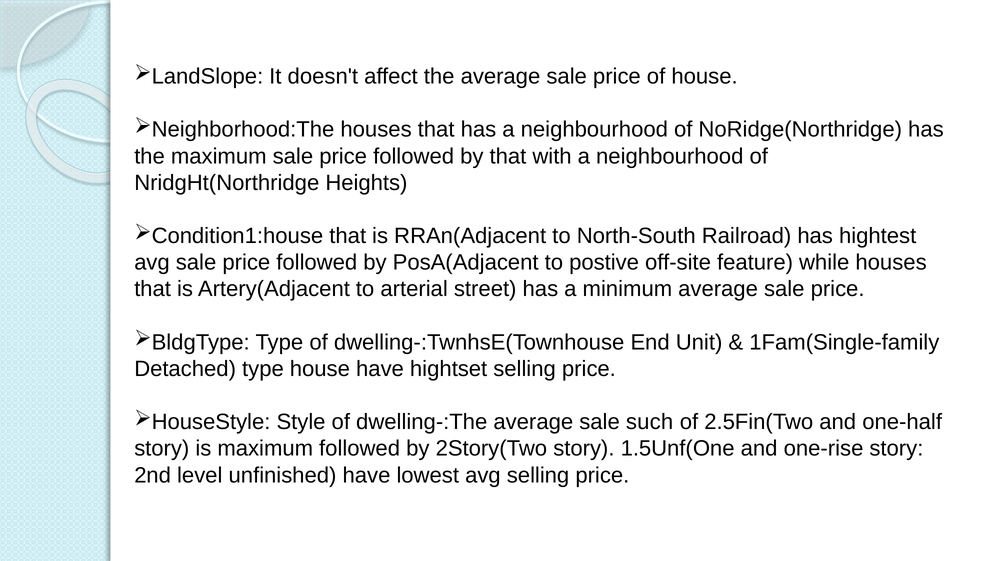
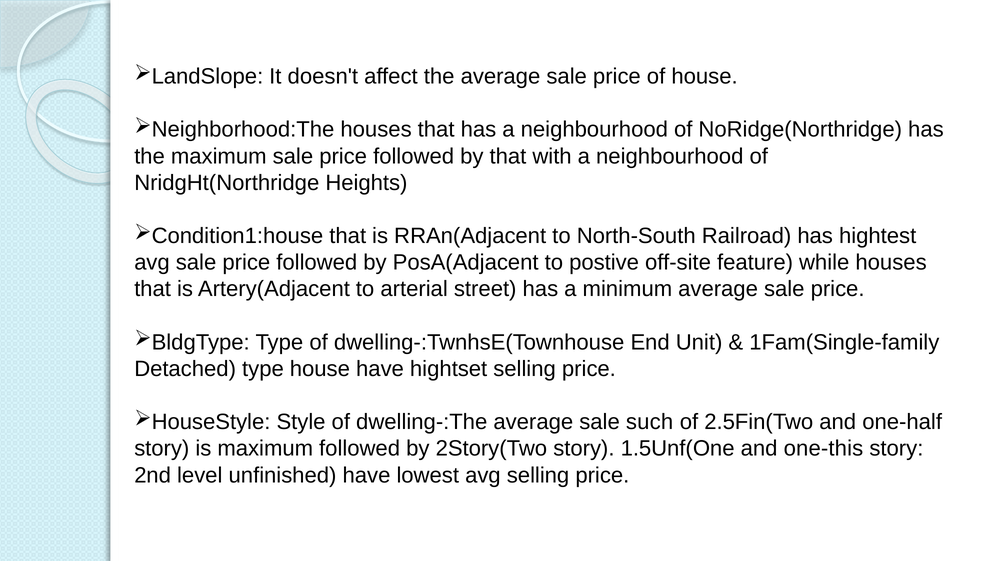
one-rise: one-rise -> one-this (823, 448)
